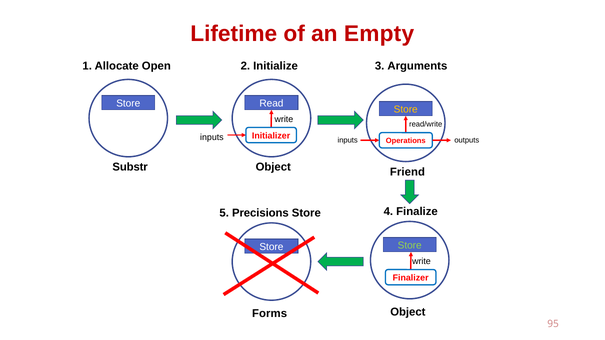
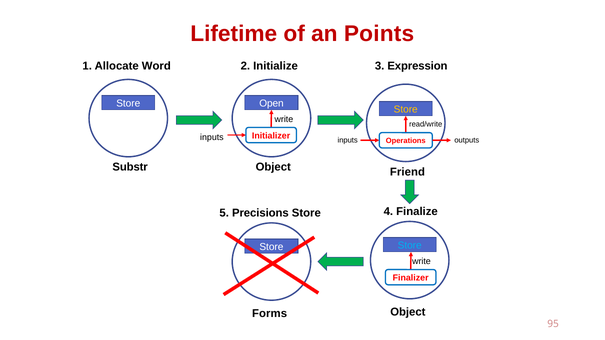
Empty: Empty -> Points (379, 34)
Arguments: Arguments -> Expression (417, 66)
Open: Open -> Word (156, 66)
Read: Read -> Open (271, 103)
Store colour: light green -> light blue (410, 246)
